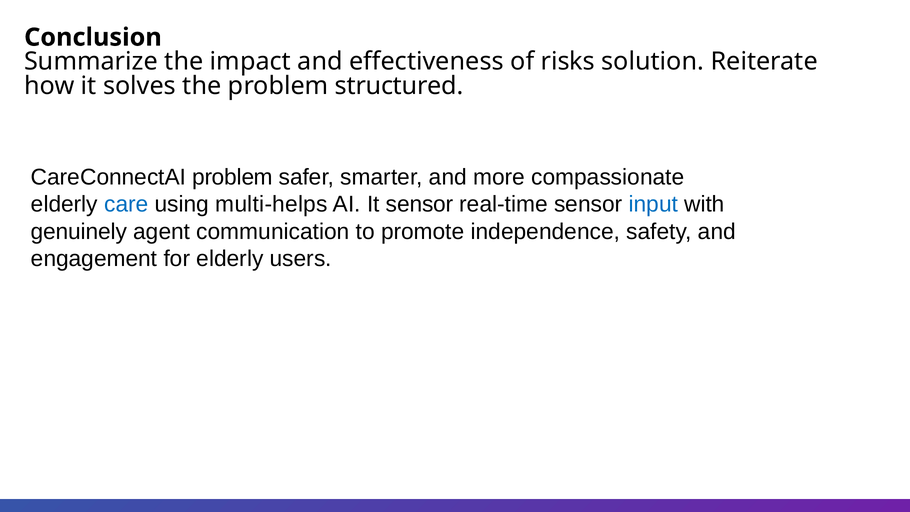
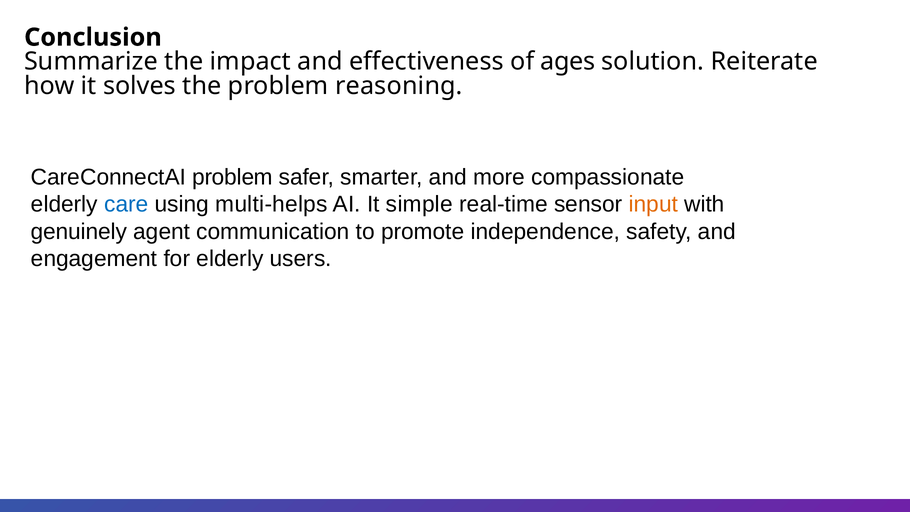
risks: risks -> ages (568, 62)
structured: structured -> reasoning (399, 86)
It sensor: sensor -> simple (419, 204)
input colour: blue -> orange (653, 204)
